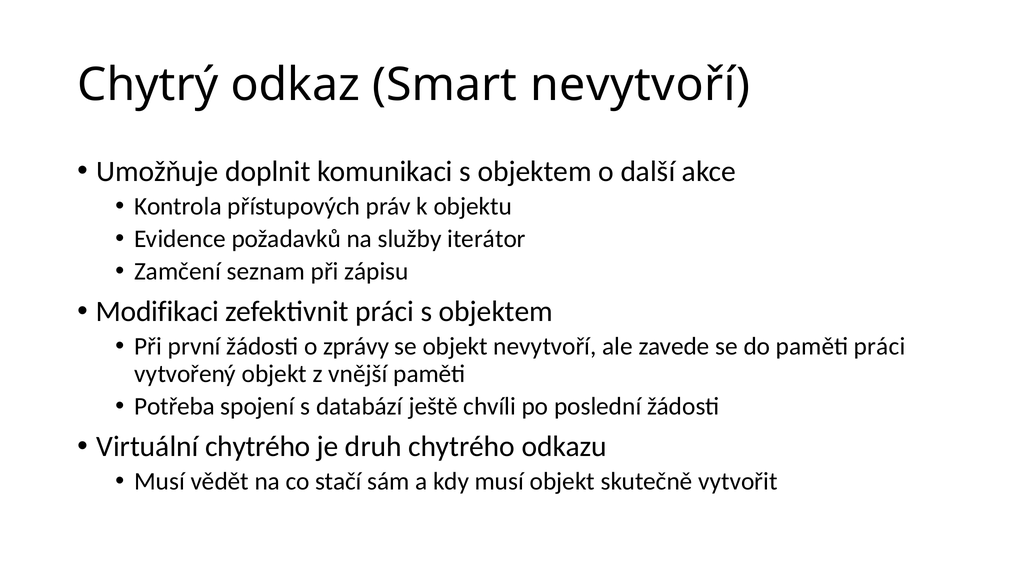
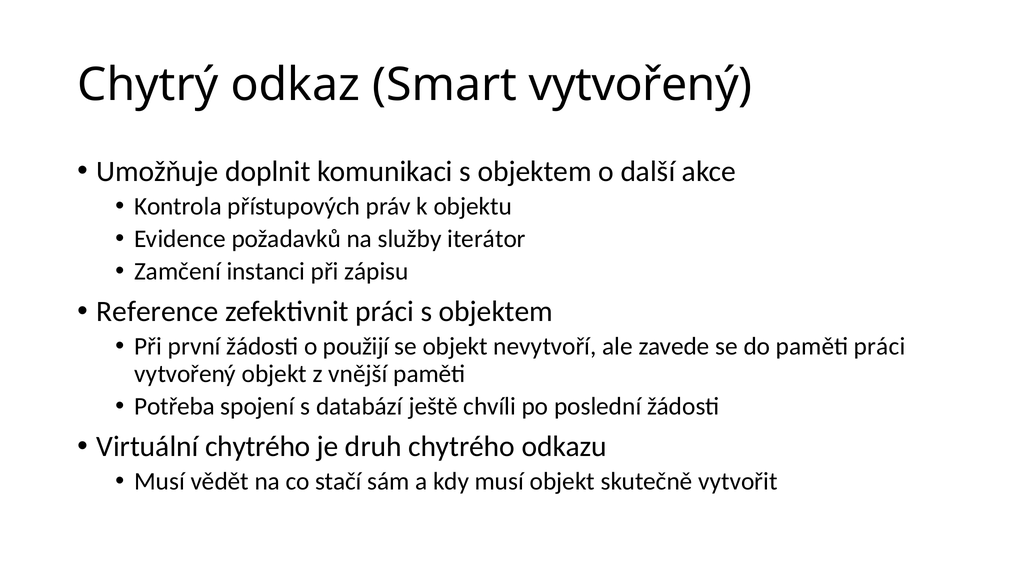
Smart nevytvoří: nevytvoří -> vytvořený (641, 85)
seznam: seznam -> instanci (266, 272)
Modifikaci: Modifikaci -> Reference (157, 312)
zprávy: zprávy -> použijí (356, 347)
